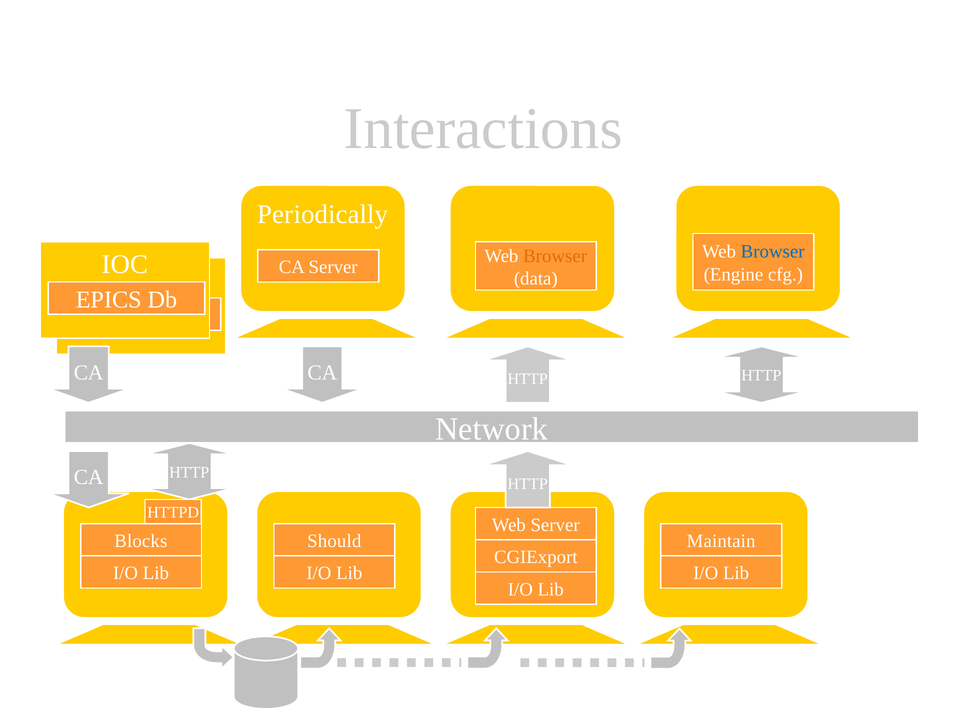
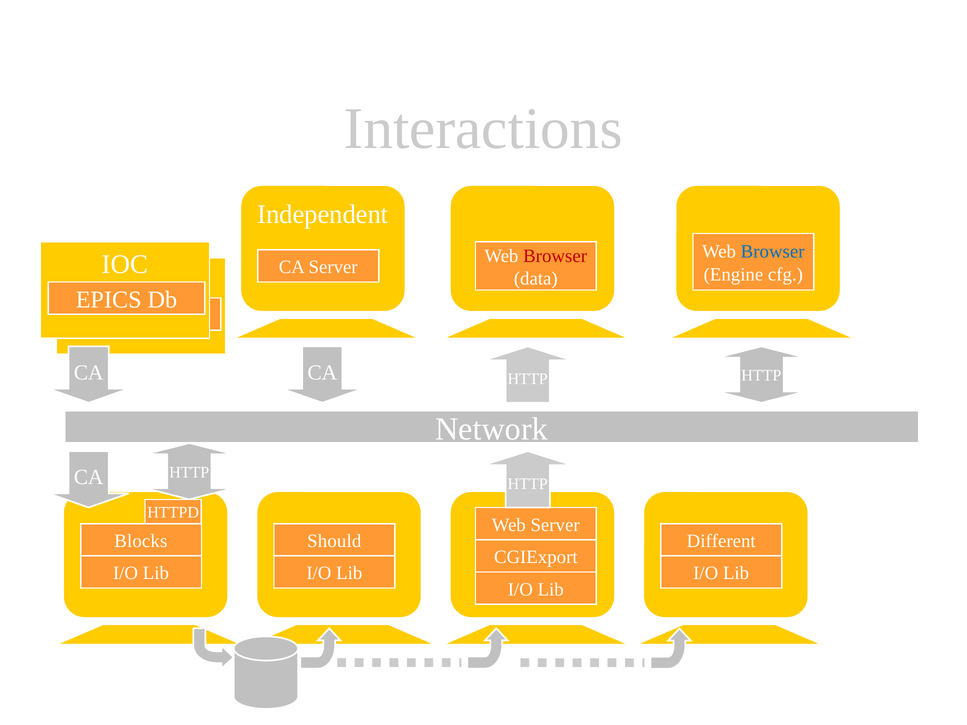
Periodically: Periodically -> Independent (323, 214)
Browser colour: orange -> red (555, 256)
Maintain: Maintain -> Different (721, 541)
